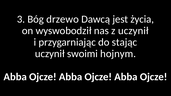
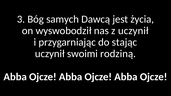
drzewo: drzewo -> samych (63, 19)
hojnym: hojnym -> rodziną (118, 54)
